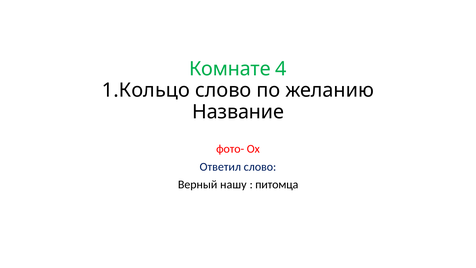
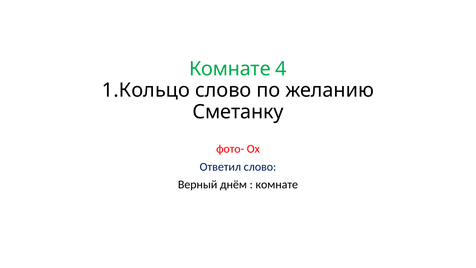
Название: Название -> Сметанку (238, 112)
нашу: нашу -> днём (233, 184)
питомца: питомца -> комнате (277, 184)
